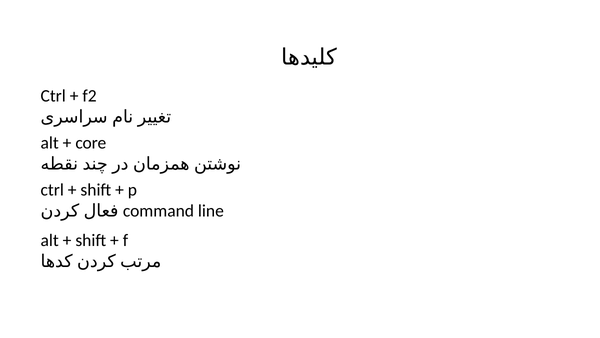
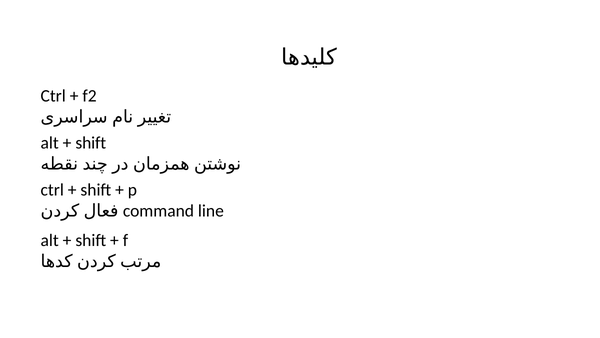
core: core -> shift (91, 143)
